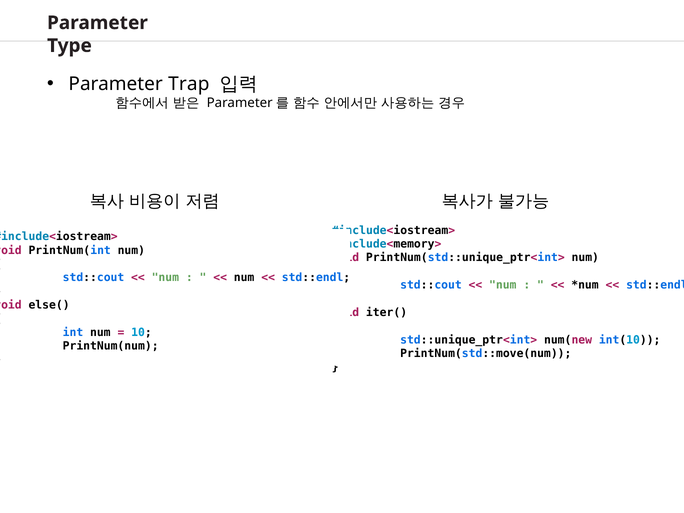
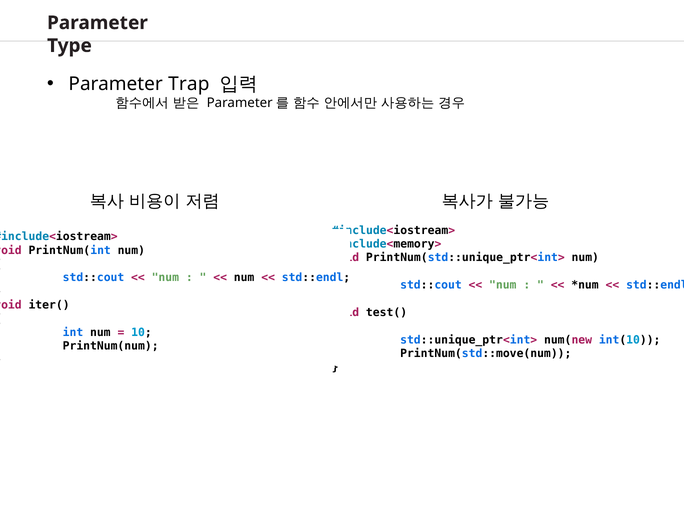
else(: else( -> iter( (49, 305)
iter(: iter( -> test( (387, 312)
